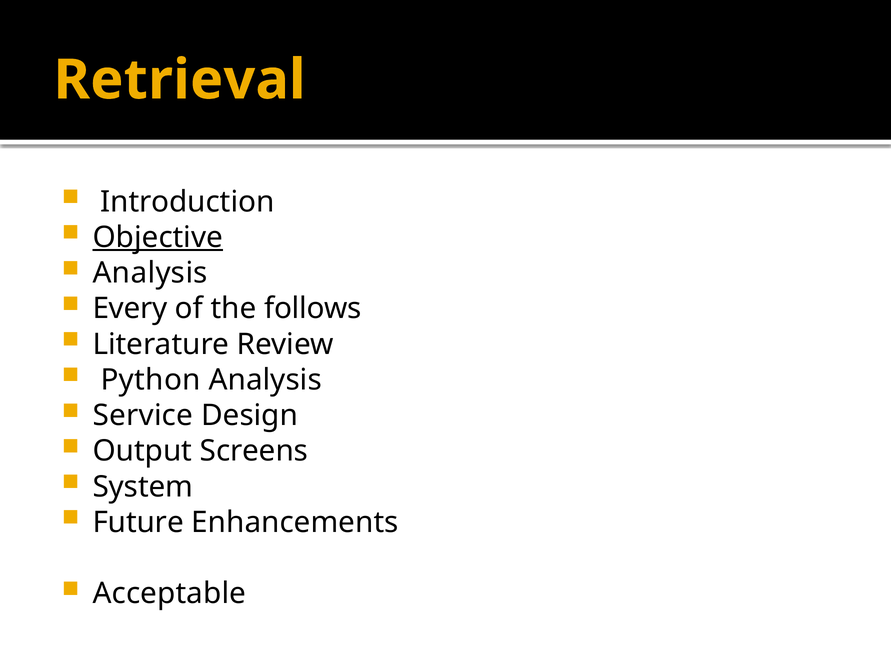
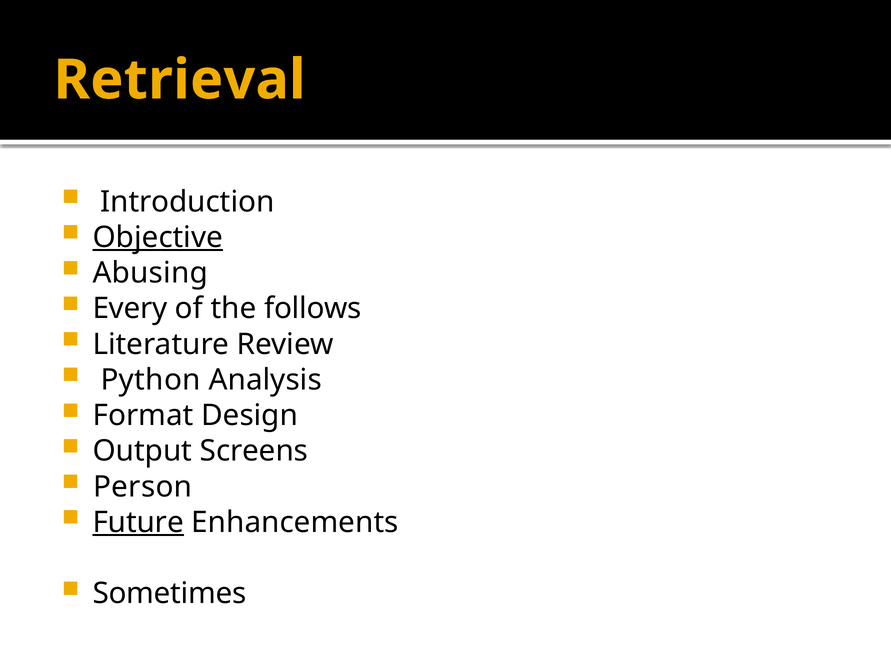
Analysis: Analysis -> Abusing (150, 273)
Service: Service -> Format (143, 416)
System: System -> Person (143, 487)
Future underline: none -> present (138, 523)
Acceptable: Acceptable -> Sometimes (170, 594)
